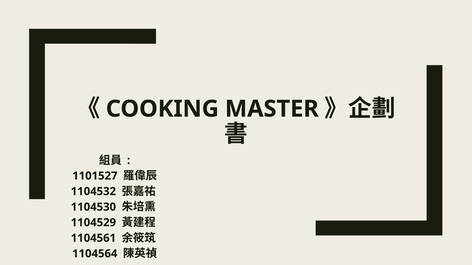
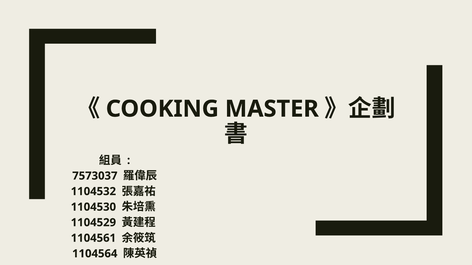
1101527: 1101527 -> 7573037 (95, 176)
